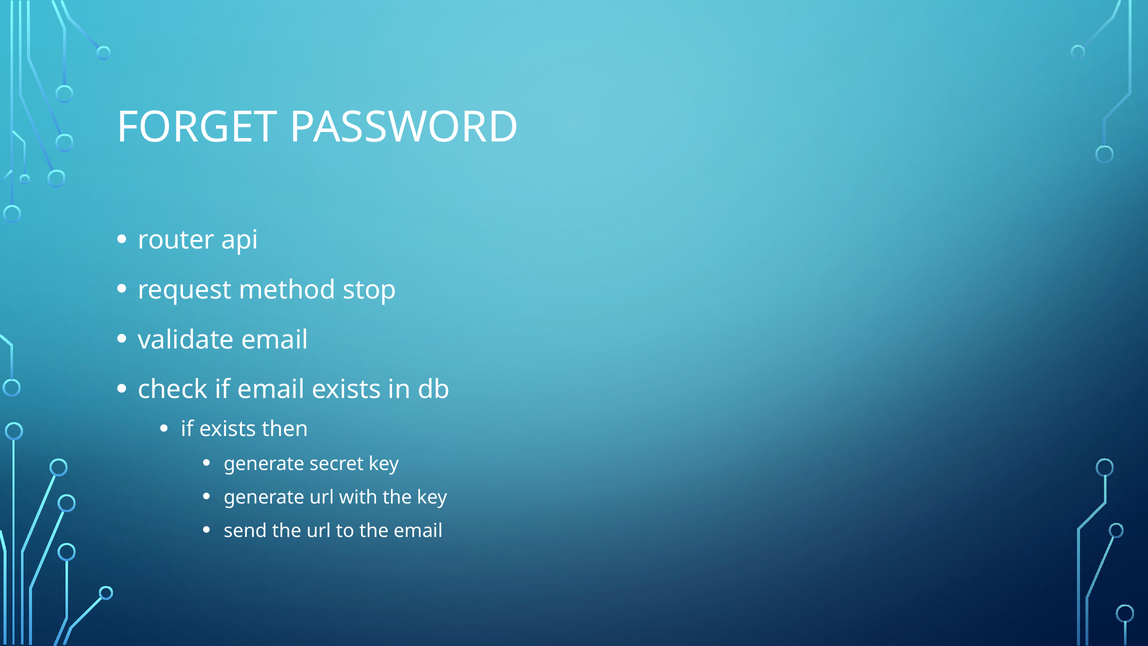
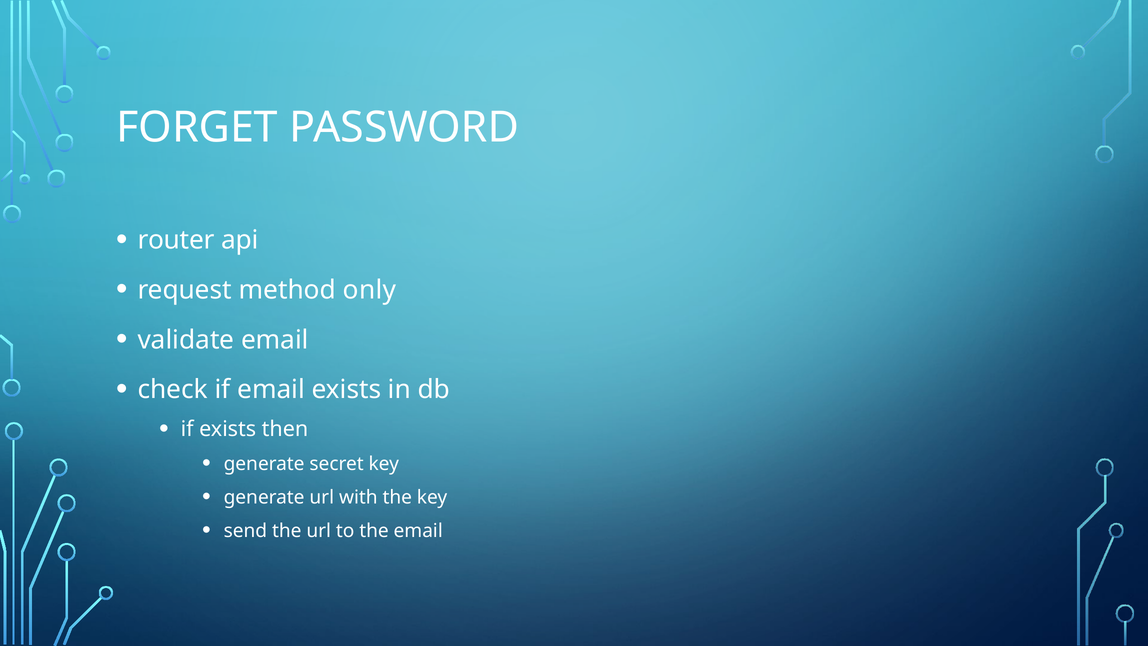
stop: stop -> only (369, 290)
